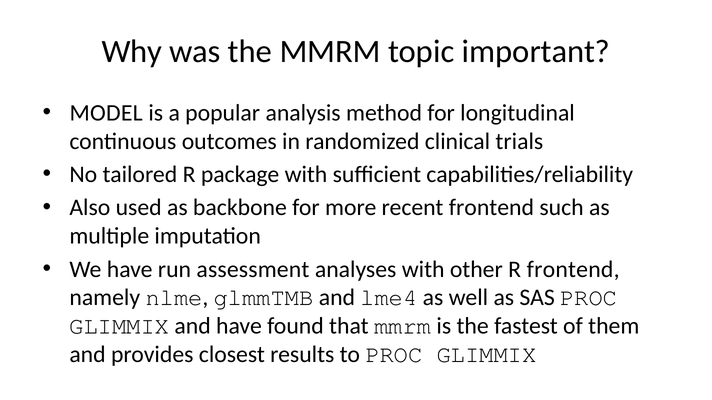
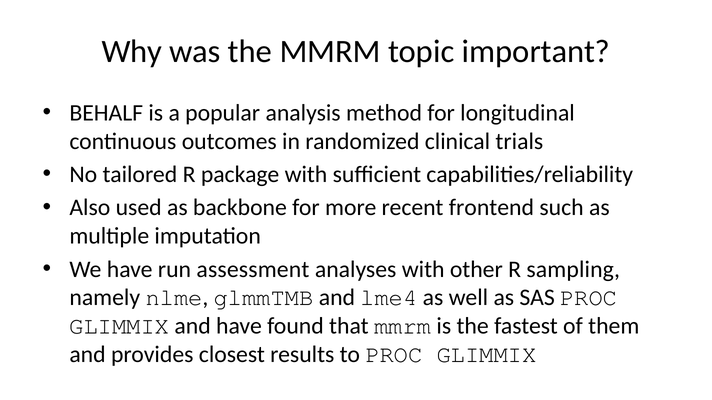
MODEL: MODEL -> BEHALF (106, 113)
R frontend: frontend -> sampling (573, 270)
